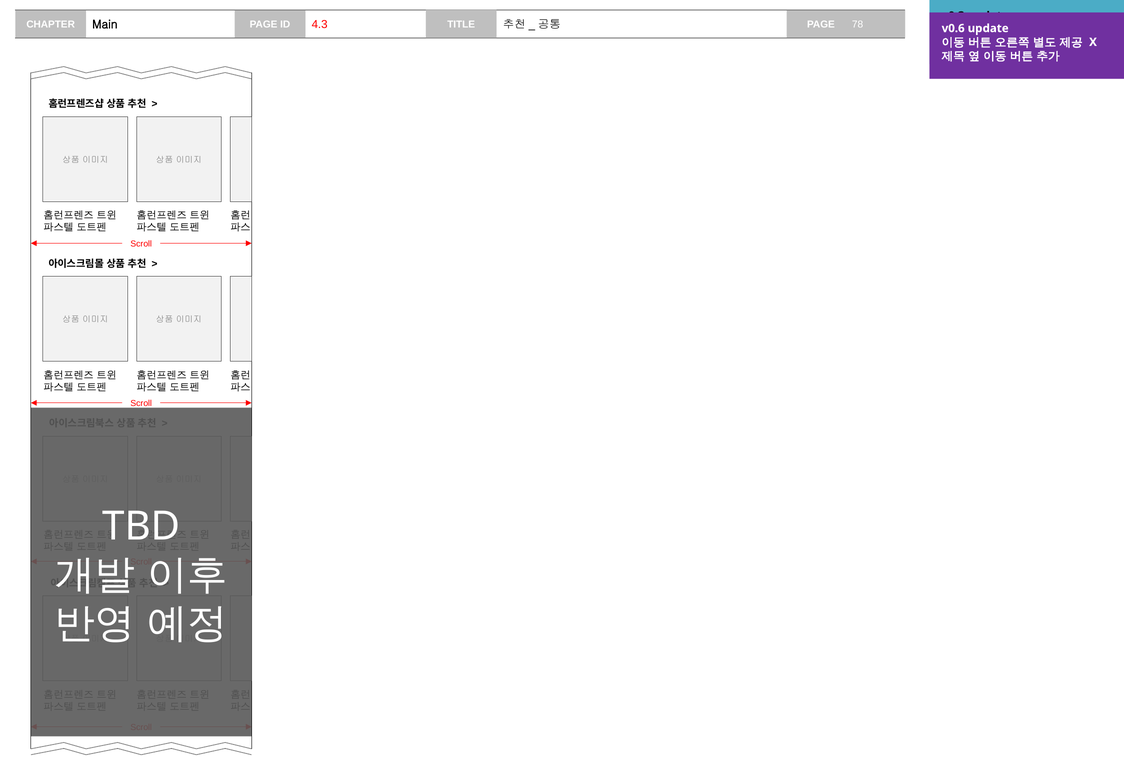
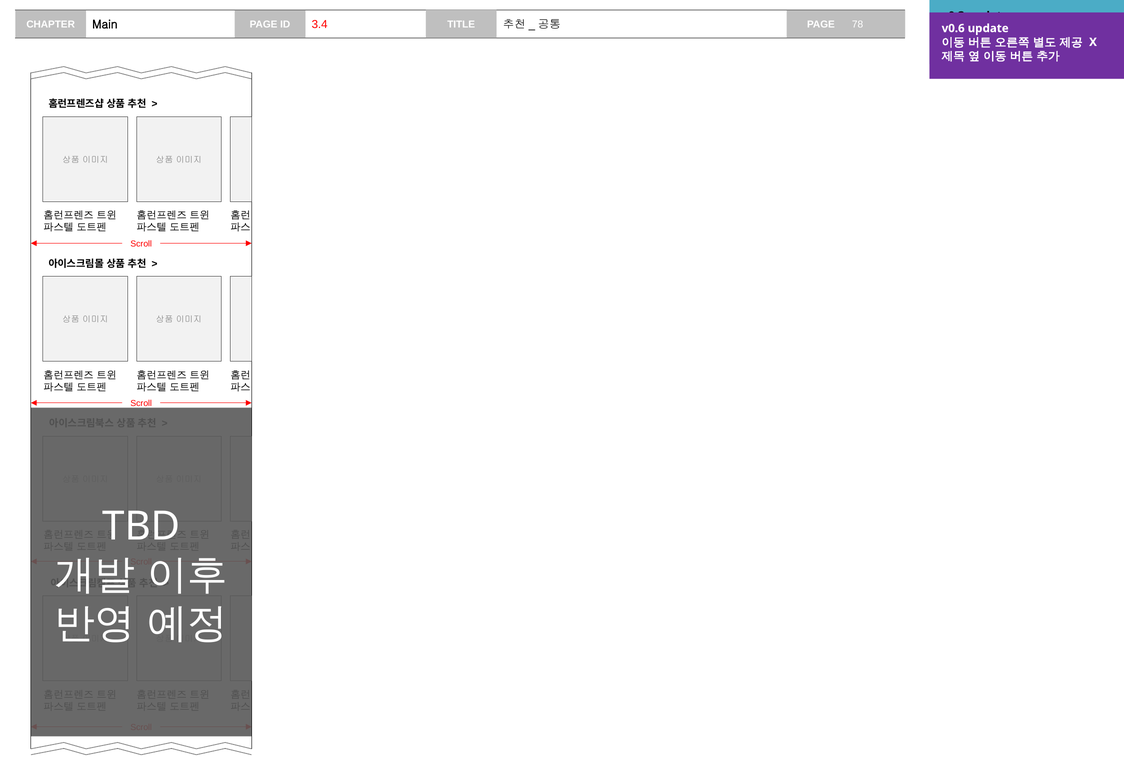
4.3: 4.3 -> 3.4 (320, 25)
